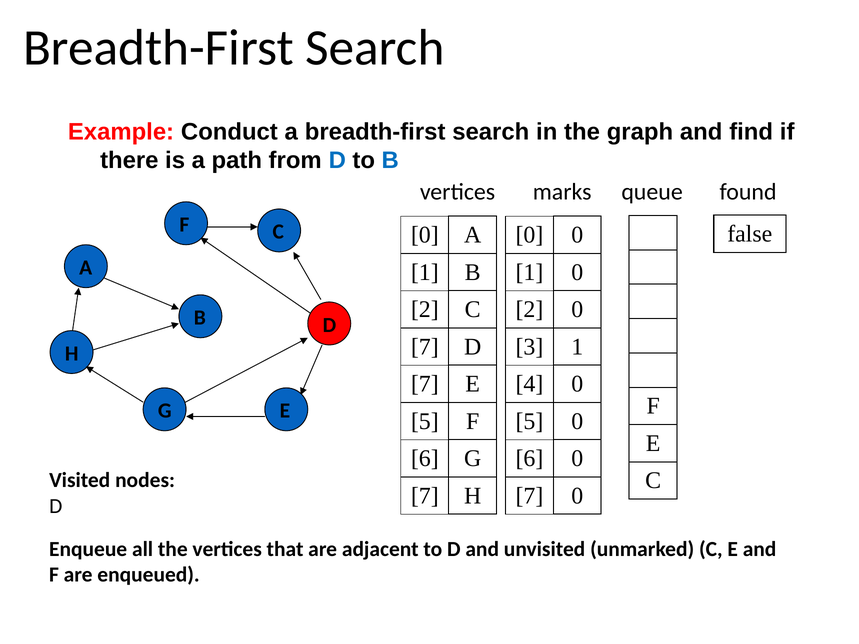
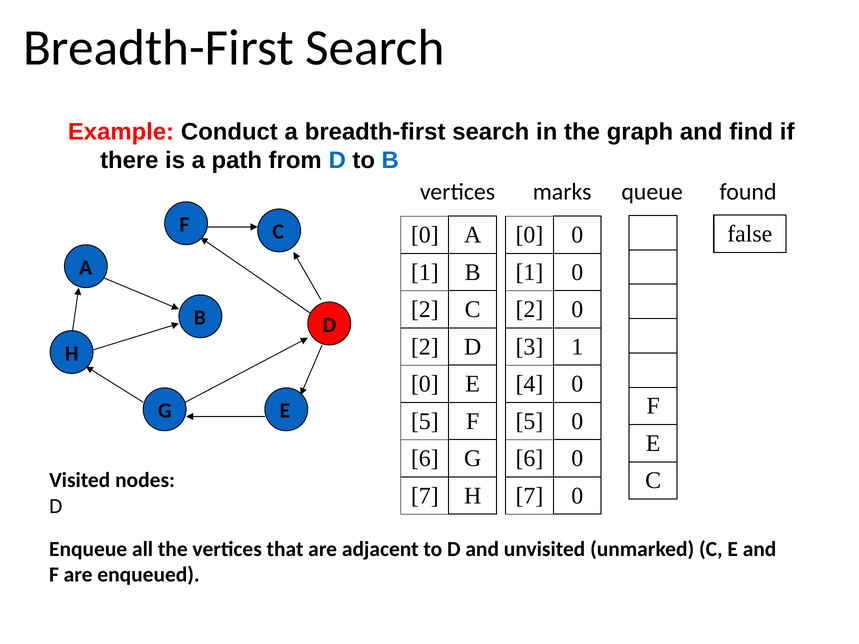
7: 7 -> 2 (425, 347)
7: 7 -> 0 (425, 384)
